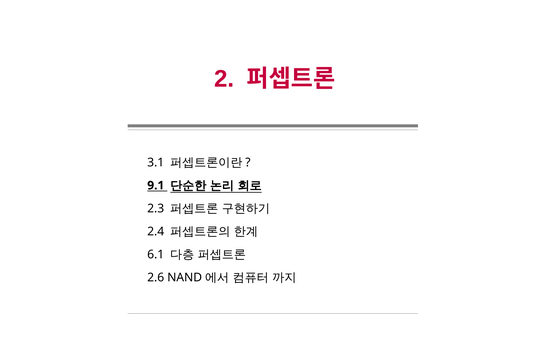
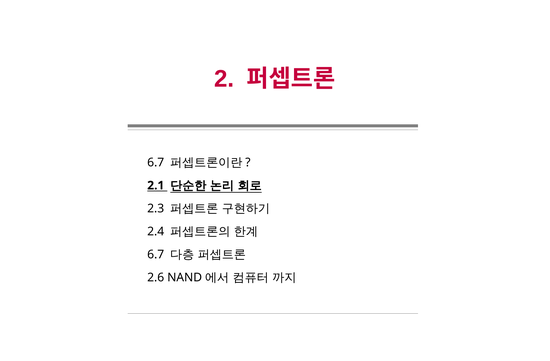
3.1: 3.1 -> 6.7 (156, 163)
9.1: 9.1 -> 2.1 (156, 186)
6.1: 6.1 -> 6.7 (156, 255)
